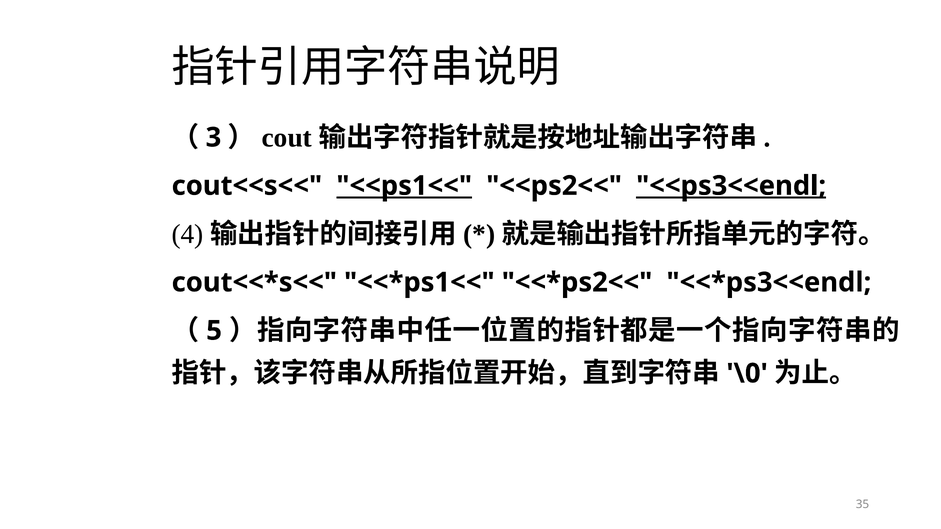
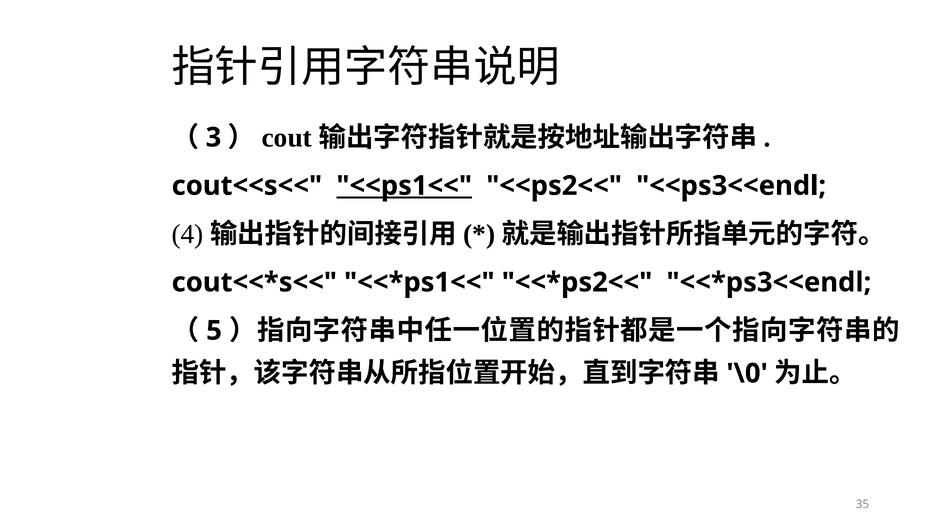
<<ps3<<endl underline: present -> none (731, 186)
